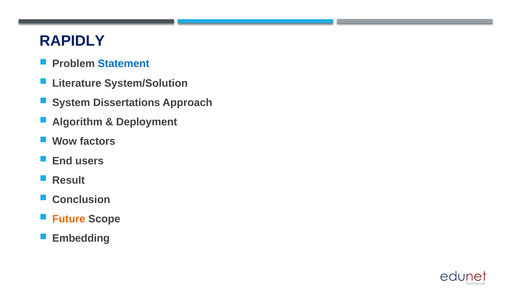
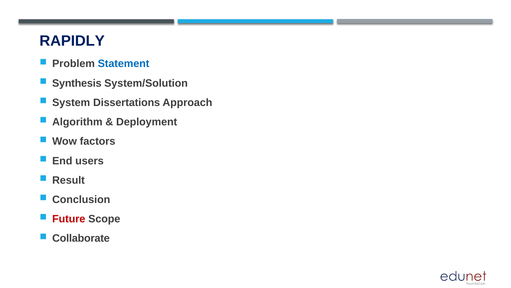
Literature: Literature -> Synthesis (77, 83)
Future colour: orange -> red (69, 219)
Embedding: Embedding -> Collaborate (81, 238)
